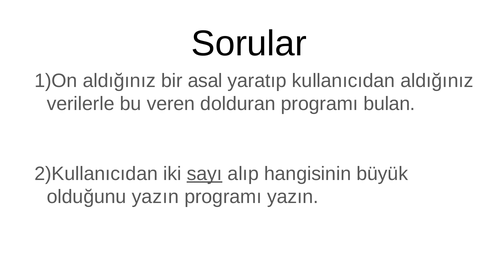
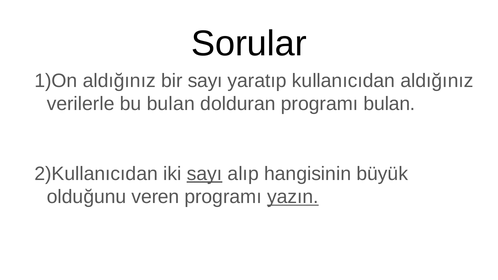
bir asal: asal -> sayı (205, 81)
bu veren: veren -> bulan (171, 104)
olduğunu yazın: yazın -> veren (155, 197)
yazın underline: none -> present (293, 197)
